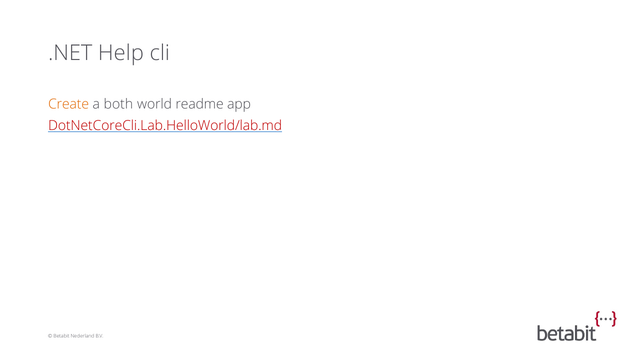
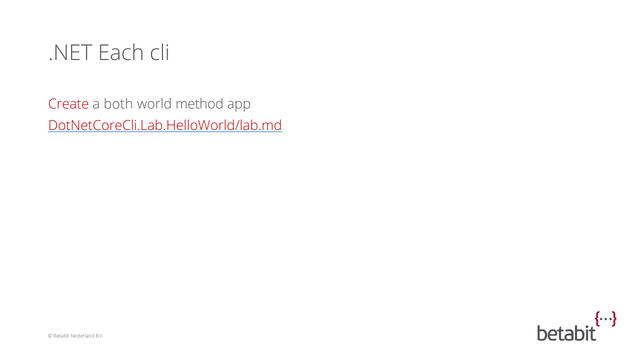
Help: Help -> Each (121, 53)
Create colour: orange -> red (69, 104)
readme: readme -> method (200, 104)
